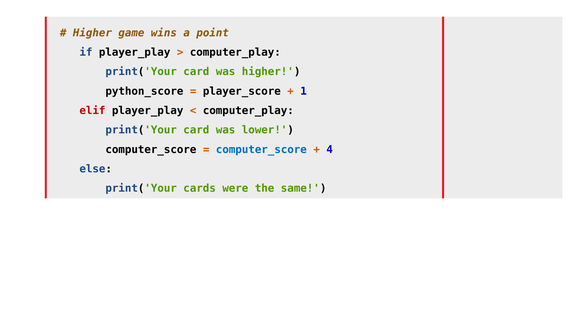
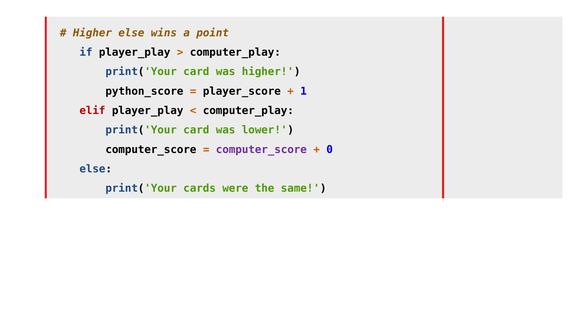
Higher game: game -> else (131, 33)
computer_score colour: blue -> purple (261, 149)
4: 4 -> 0 (330, 149)
